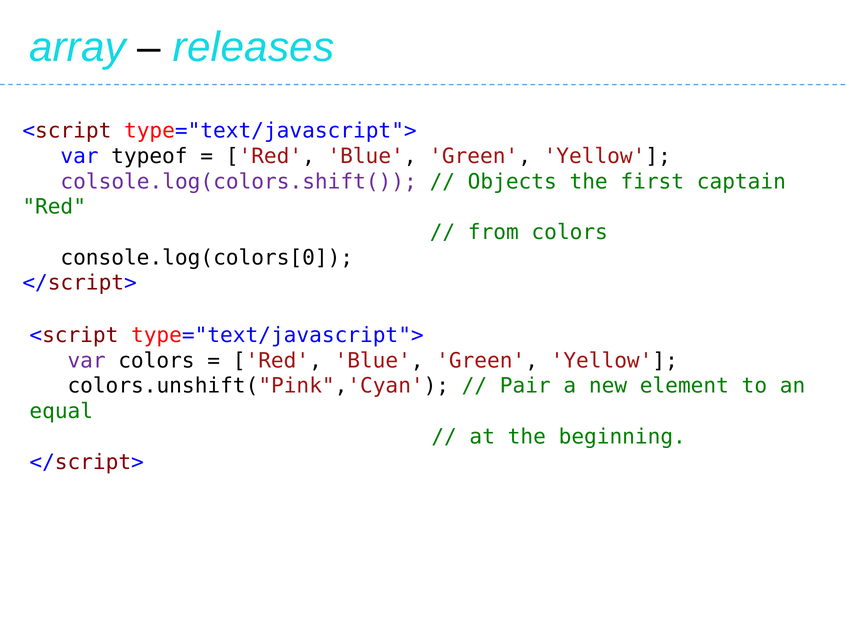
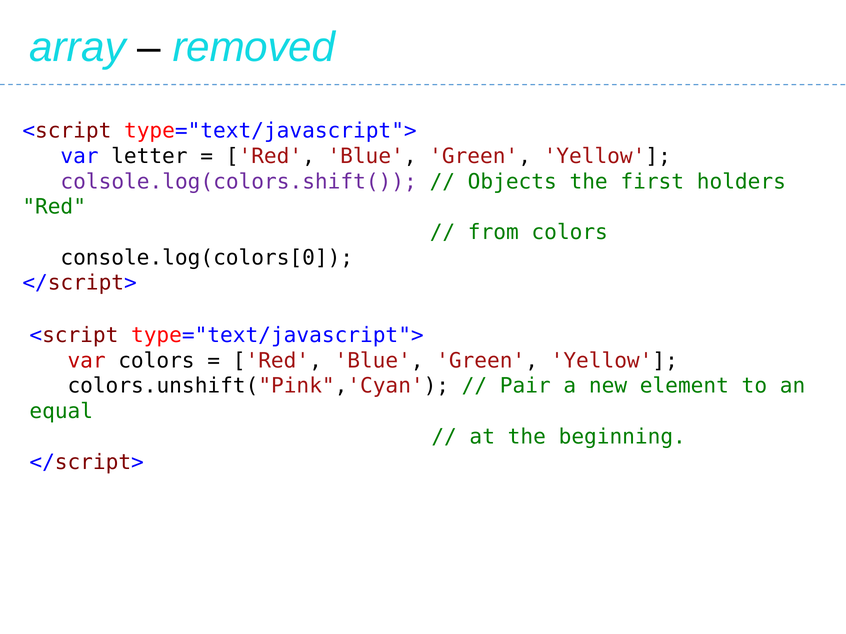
releases: releases -> removed (254, 47)
typeof: typeof -> letter (149, 156)
captain: captain -> holders (741, 182)
var colour: purple -> red (87, 361)
